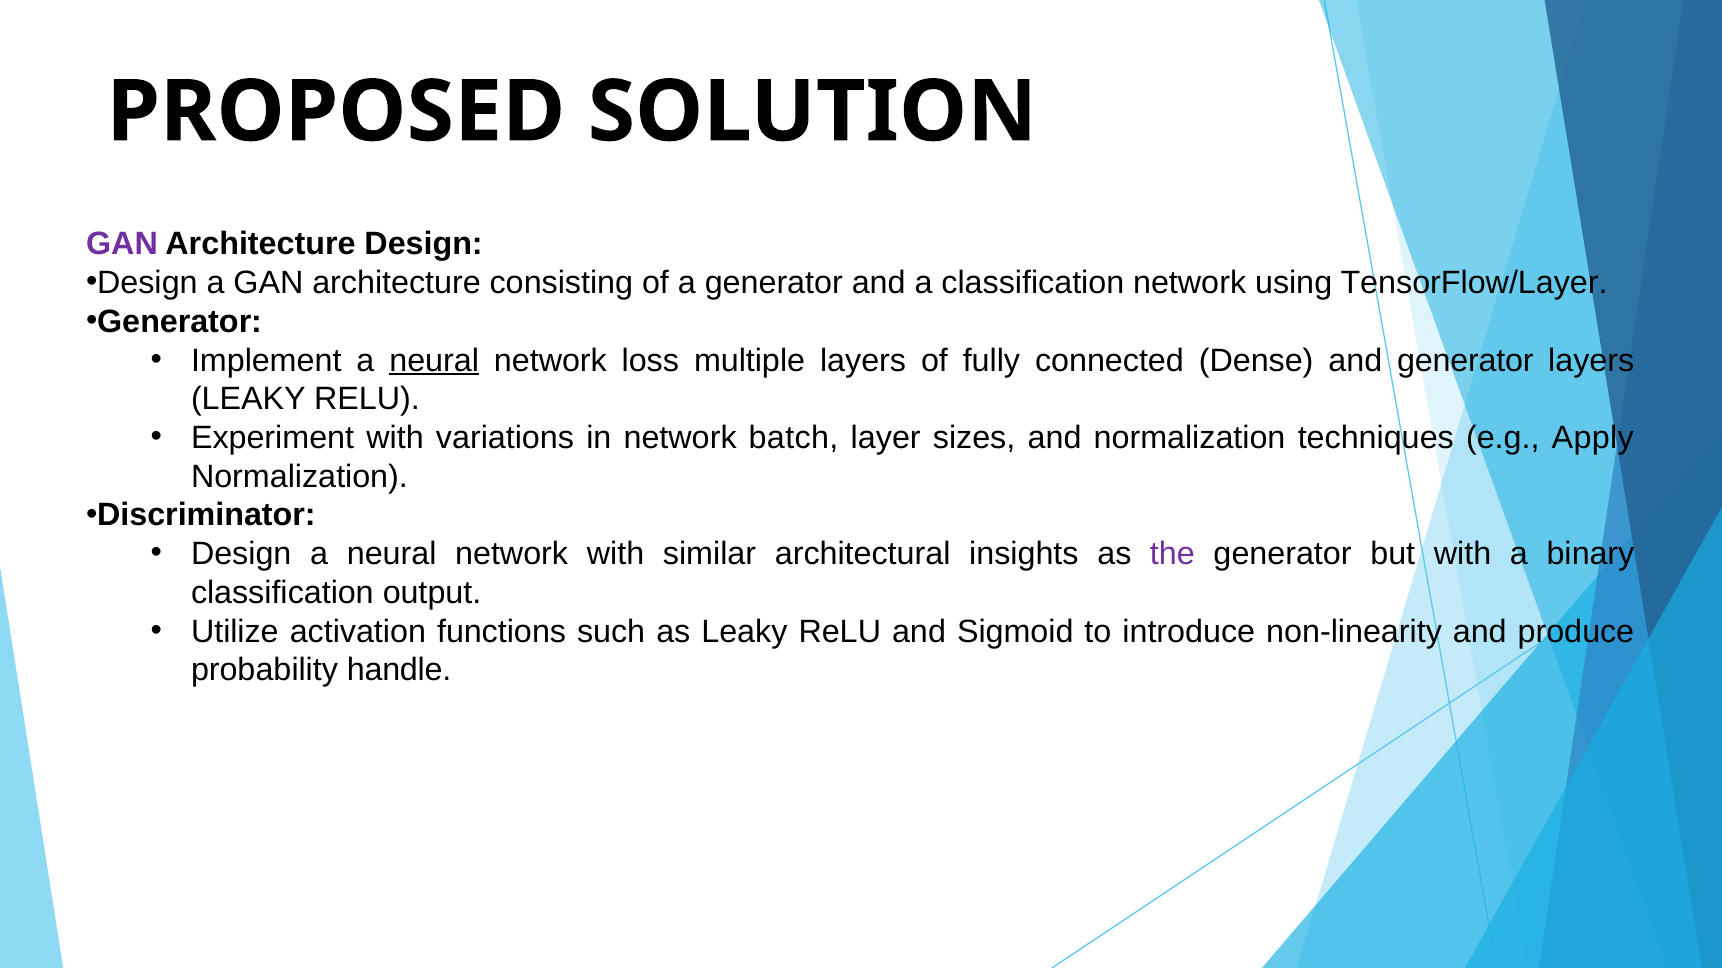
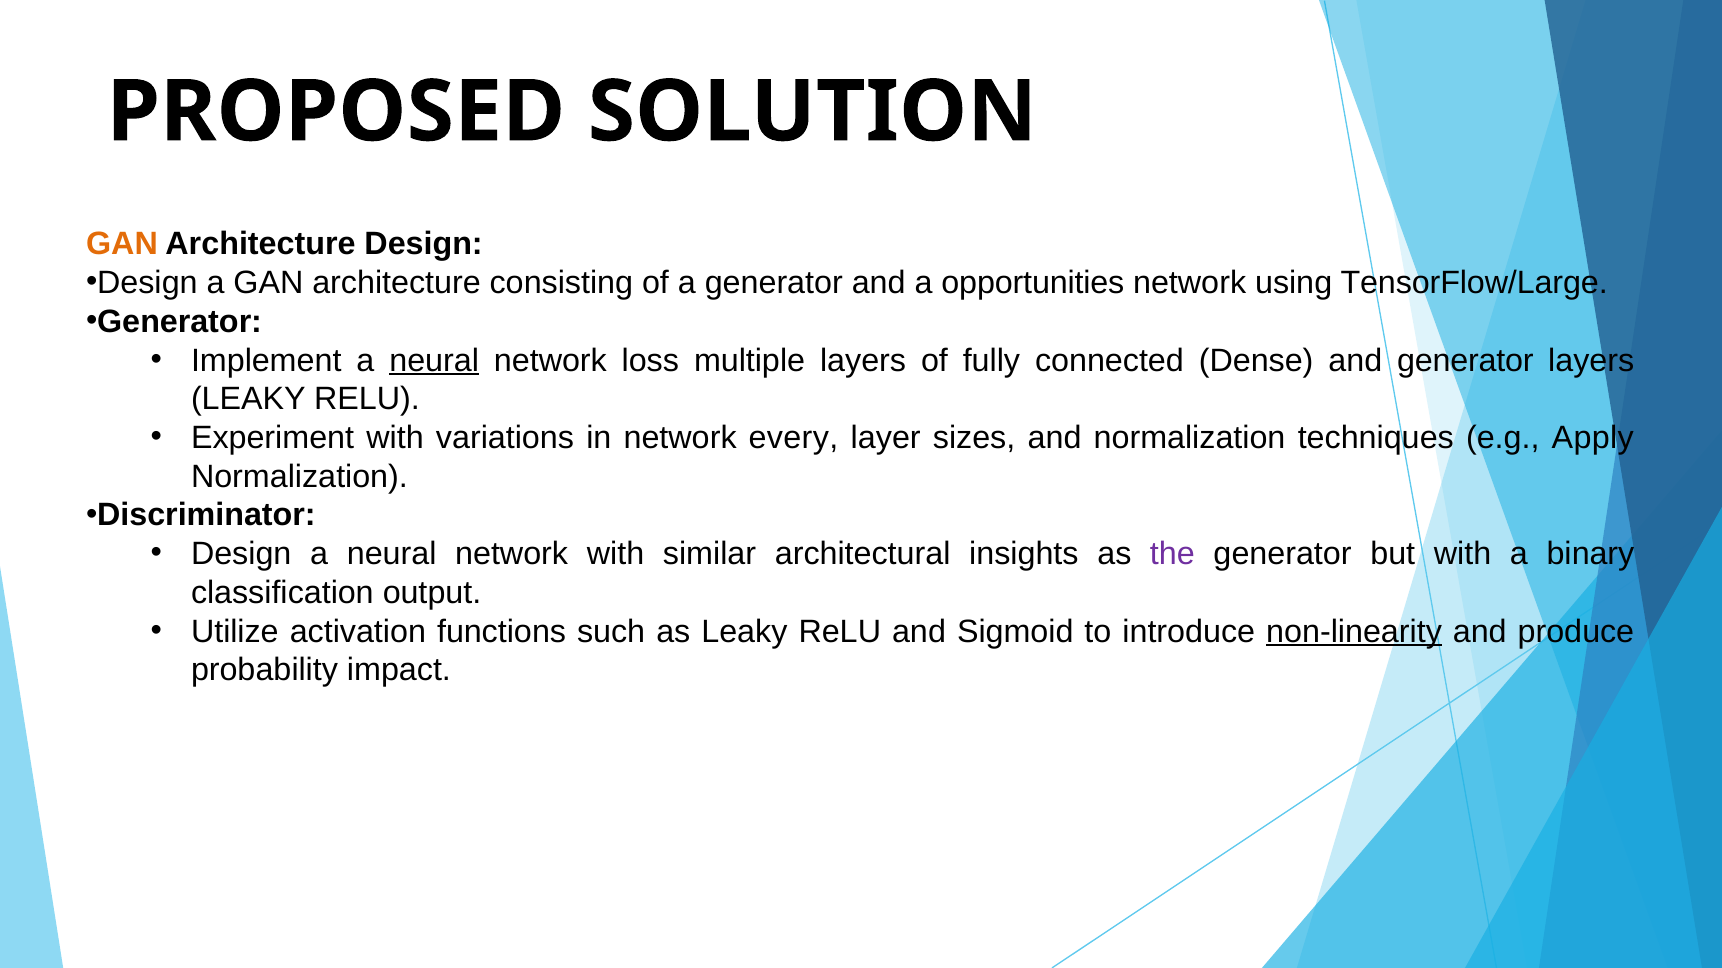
GAN colour: purple -> orange (122, 244)
a classification: classification -> opportunities (1033, 283)
TensorFlow/Layer: TensorFlow/Layer -> TensorFlow/Large (1474, 283)
batch: batch -> every (793, 438)
non-linearity underline: none -> present (1354, 632)
handle: handle -> impact (399, 671)
